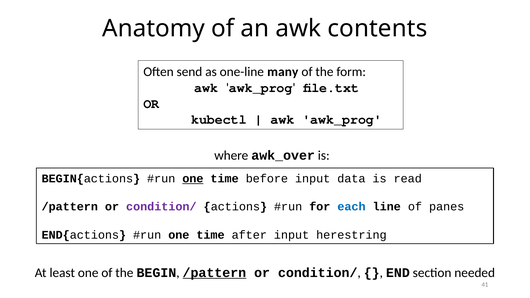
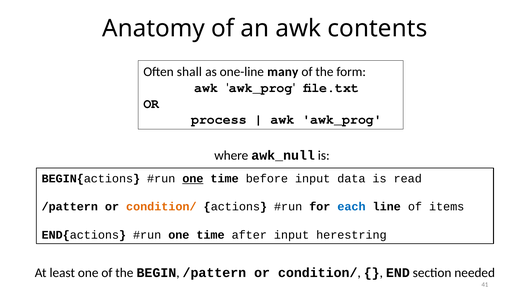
send: send -> shall (189, 72)
kubectl: kubectl -> process (219, 120)
awk_over: awk_over -> awk_null (283, 156)
condition/ colour: purple -> orange (161, 207)
panes: panes -> items (447, 207)
/pattern underline: present -> none (214, 273)
